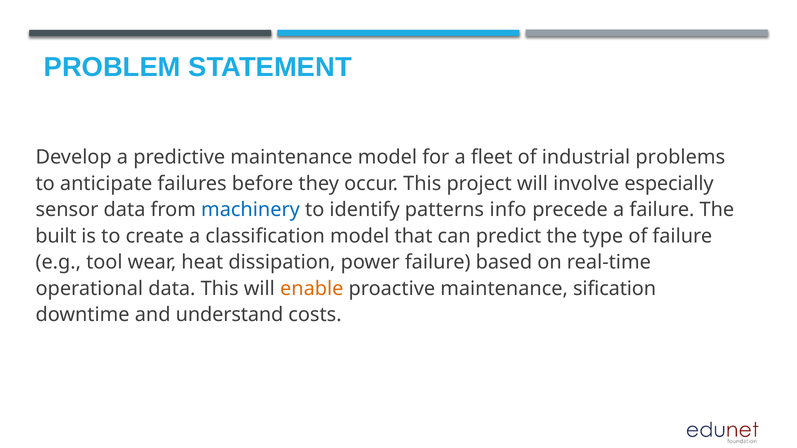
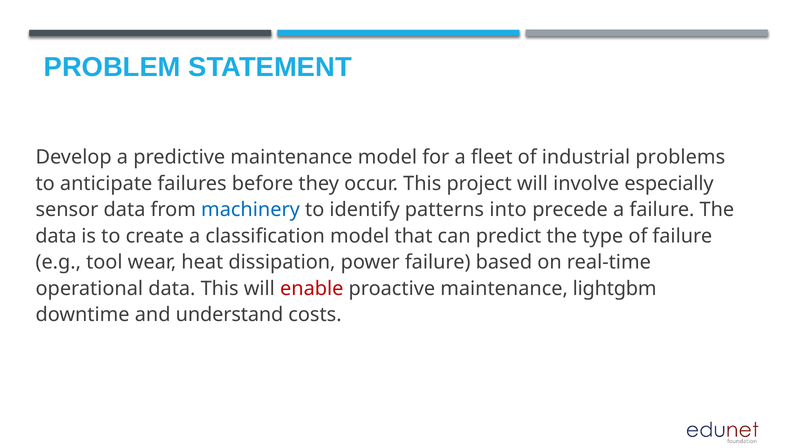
info: info -> into (508, 210)
built: built -> data (56, 236)
enable colour: orange -> red (312, 289)
sification: sification -> lightgbm (615, 289)
